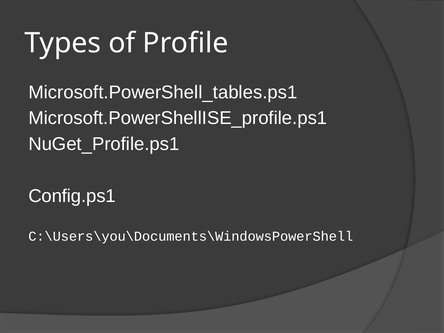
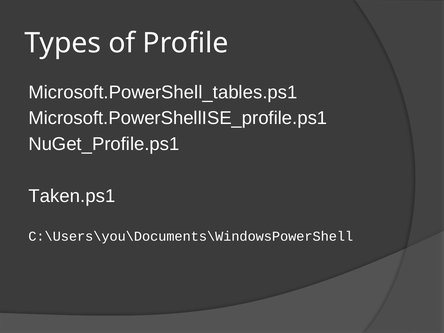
Config.ps1: Config.ps1 -> Taken.ps1 (72, 196)
